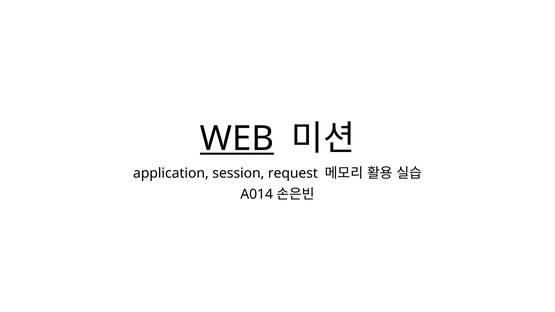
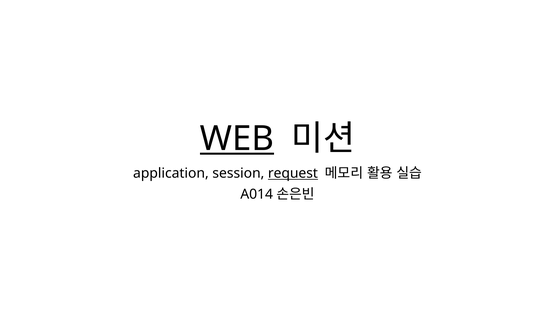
request underline: none -> present (293, 173)
